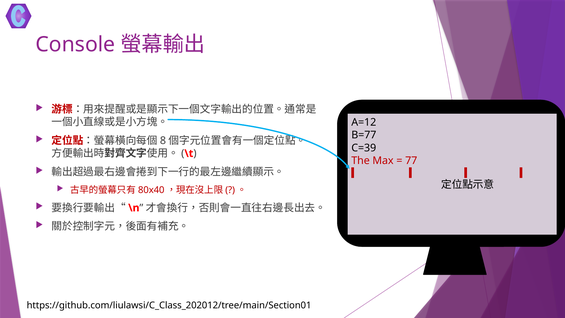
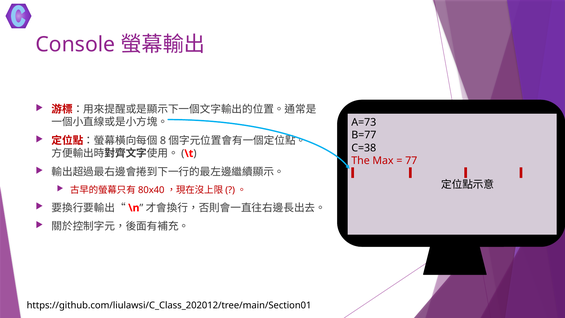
A=12: A=12 -> A=73 (364, 122)
C=39: C=39 -> C=38 (364, 148)
